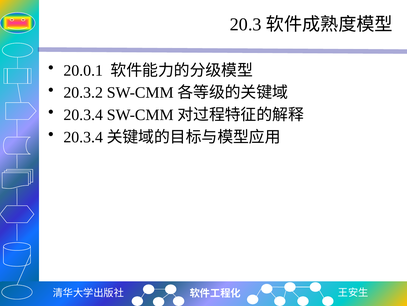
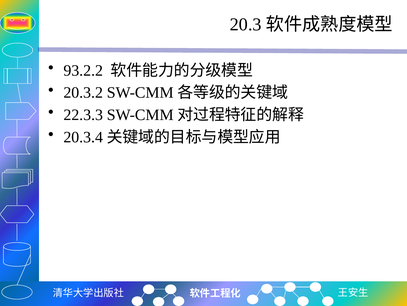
20.0.1: 20.0.1 -> 93.2.2 (83, 70)
20.3.4: 20.3.4 -> 22.3.3 (83, 115)
